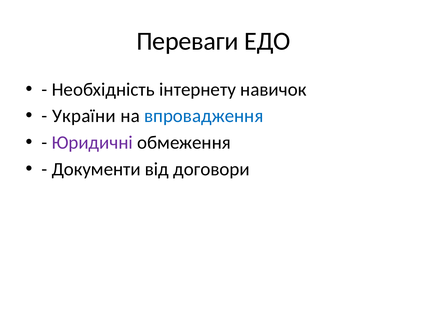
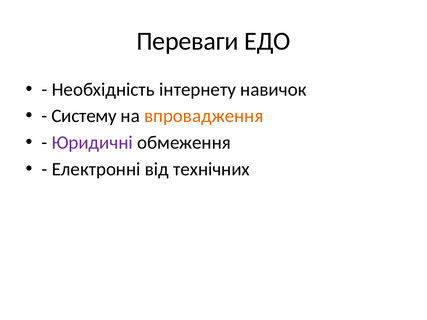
України: України -> Систему (84, 116)
впровадження colour: blue -> orange (204, 116)
Документи: Документи -> Електронні (96, 169)
договори: договори -> технічних (211, 169)
